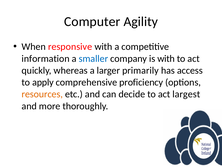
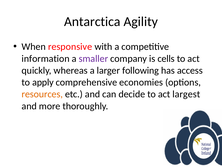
Computer: Computer -> Antarctica (92, 21)
smaller colour: blue -> purple (93, 58)
is with: with -> cells (166, 58)
primarily: primarily -> following (141, 70)
proficiency: proficiency -> economies (141, 82)
